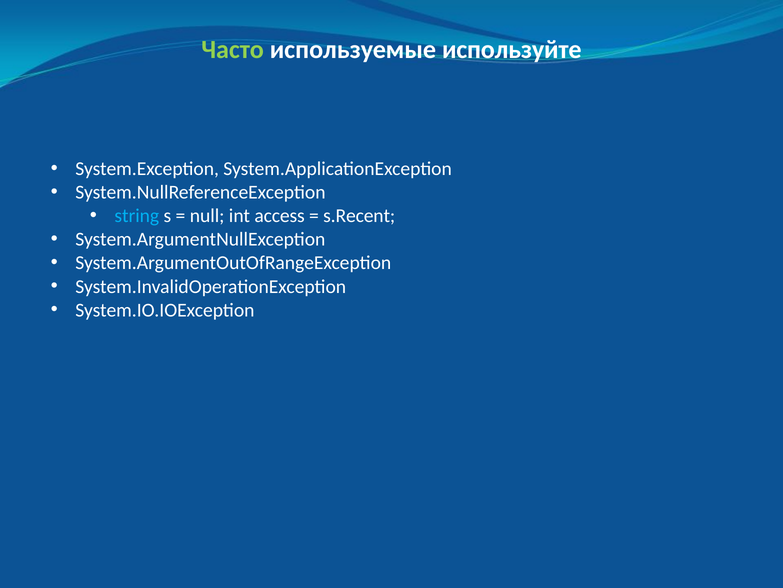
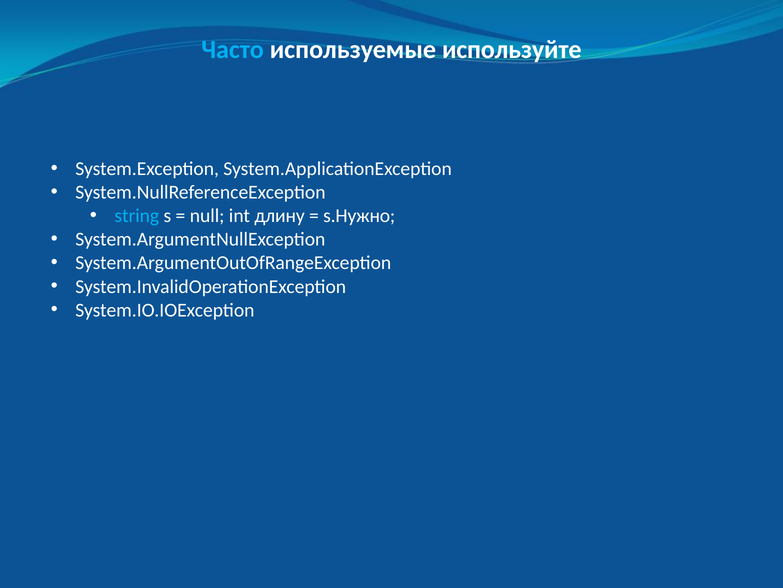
Часто colour: light green -> light blue (233, 50)
access: access -> длину (280, 216)
s.Recent: s.Recent -> s.Нужно (359, 216)
